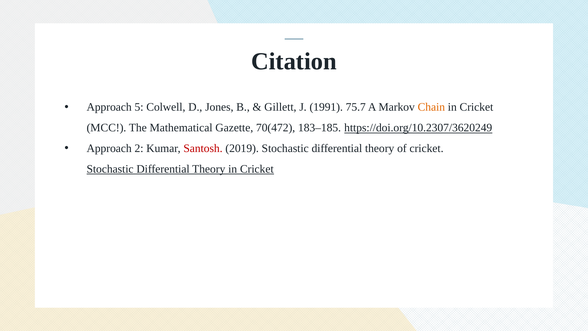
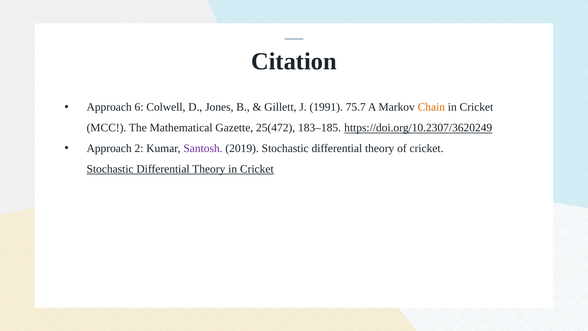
5: 5 -> 6 (139, 107)
70(472: 70(472 -> 25(472 (276, 128)
Santosh colour: red -> purple (203, 148)
